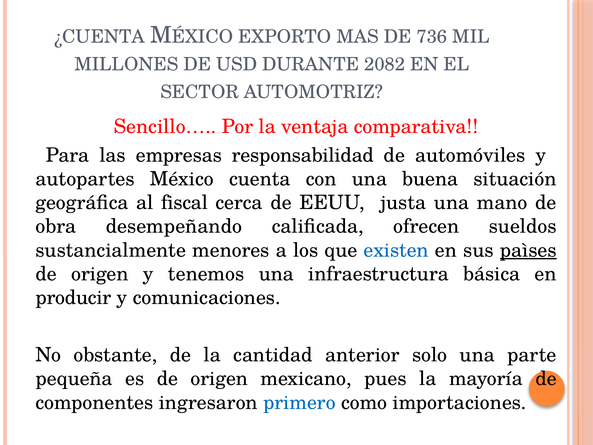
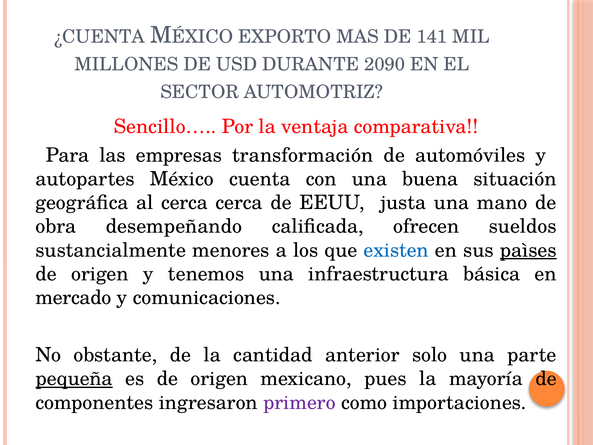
736: 736 -> 141 (432, 37)
2082: 2082 -> 2090 (385, 64)
responsabilidad: responsabilidad -> transformación (303, 155)
al fiscal: fiscal -> cerca (185, 203)
producir: producir -> mercado (73, 297)
pequeña underline: none -> present (74, 379)
primero colour: blue -> purple (299, 402)
